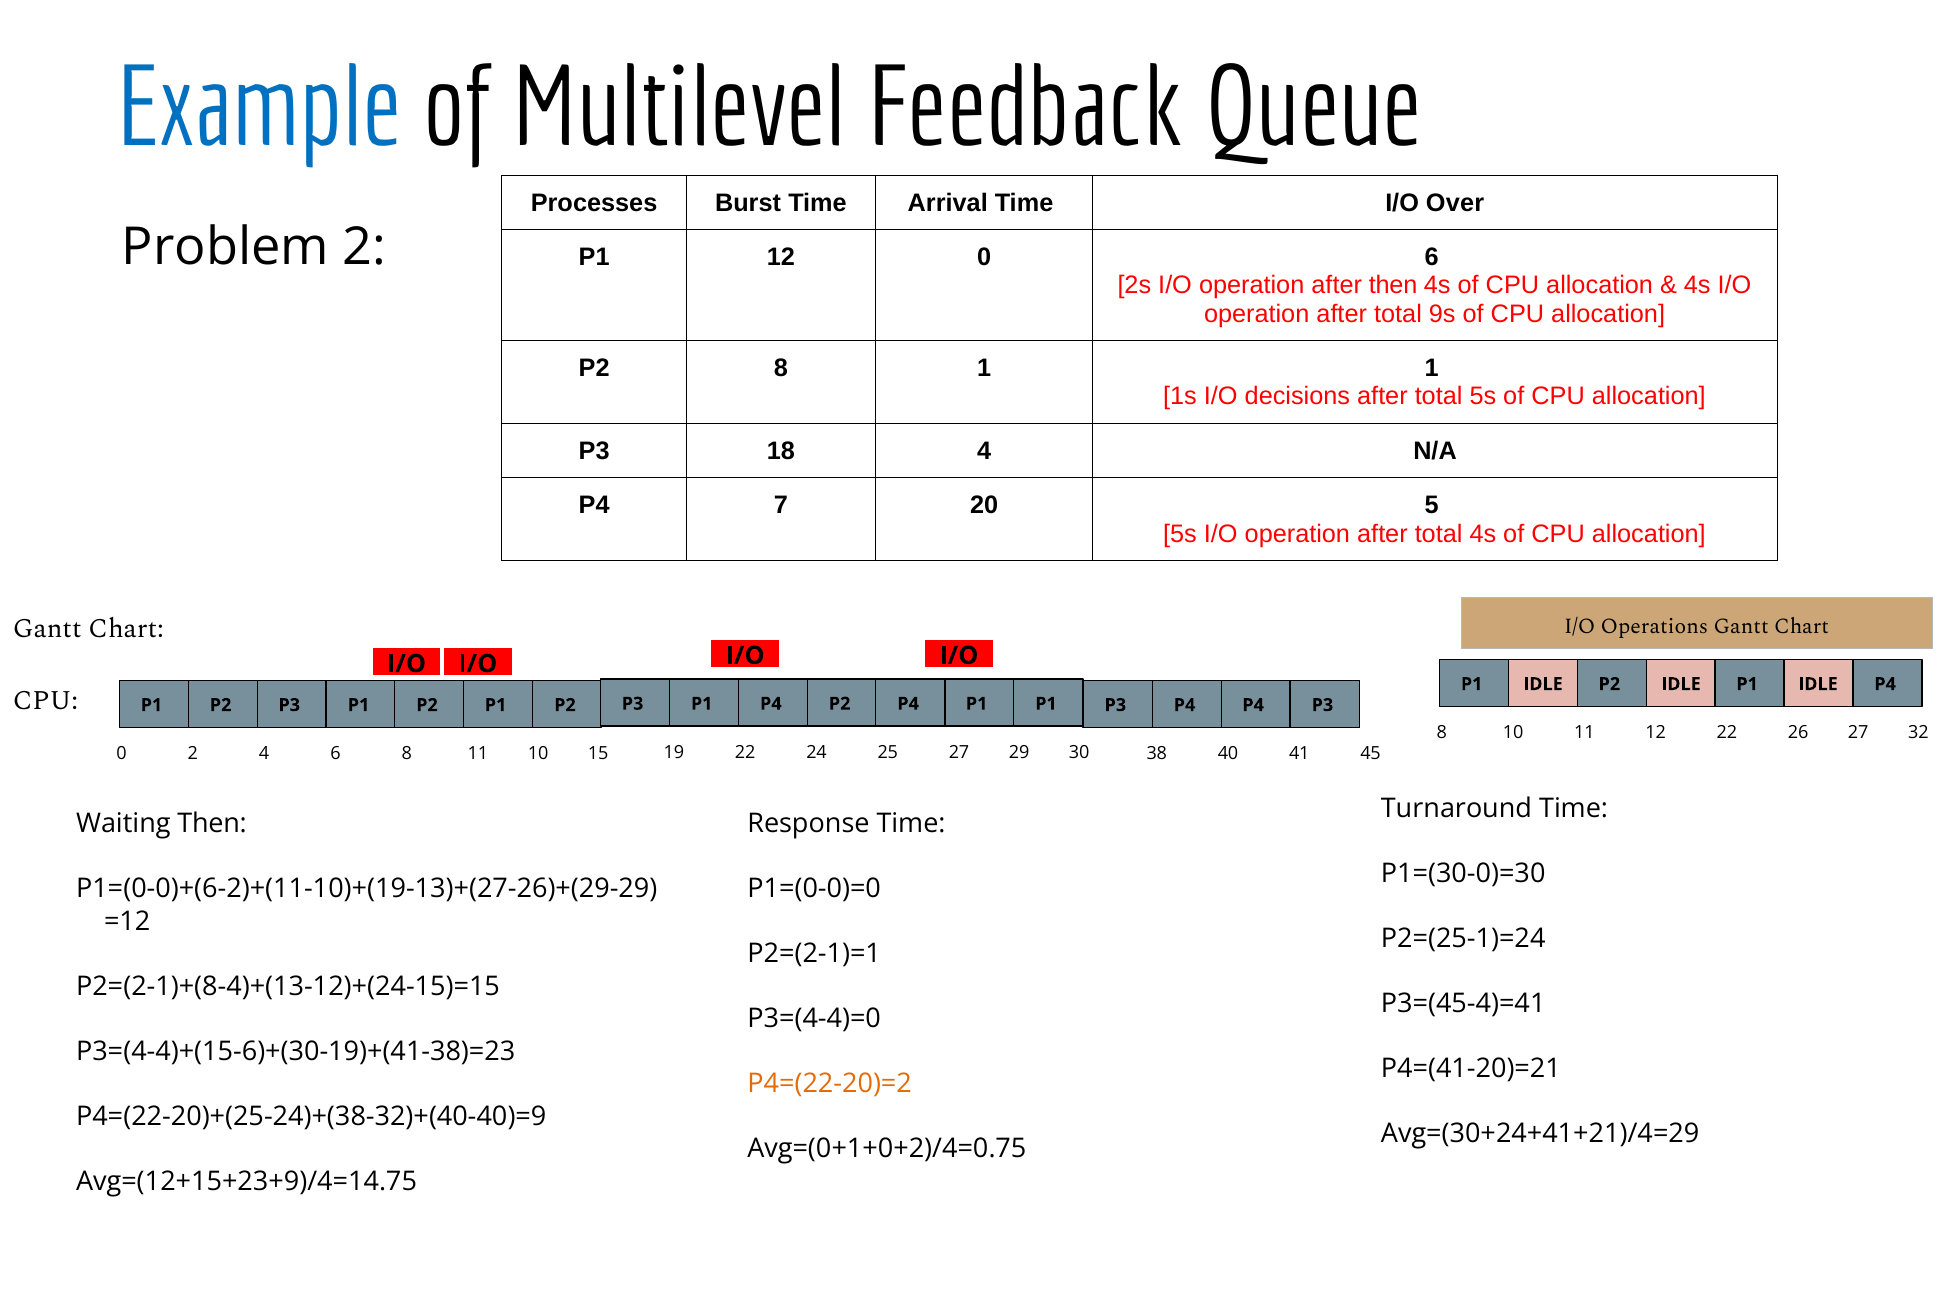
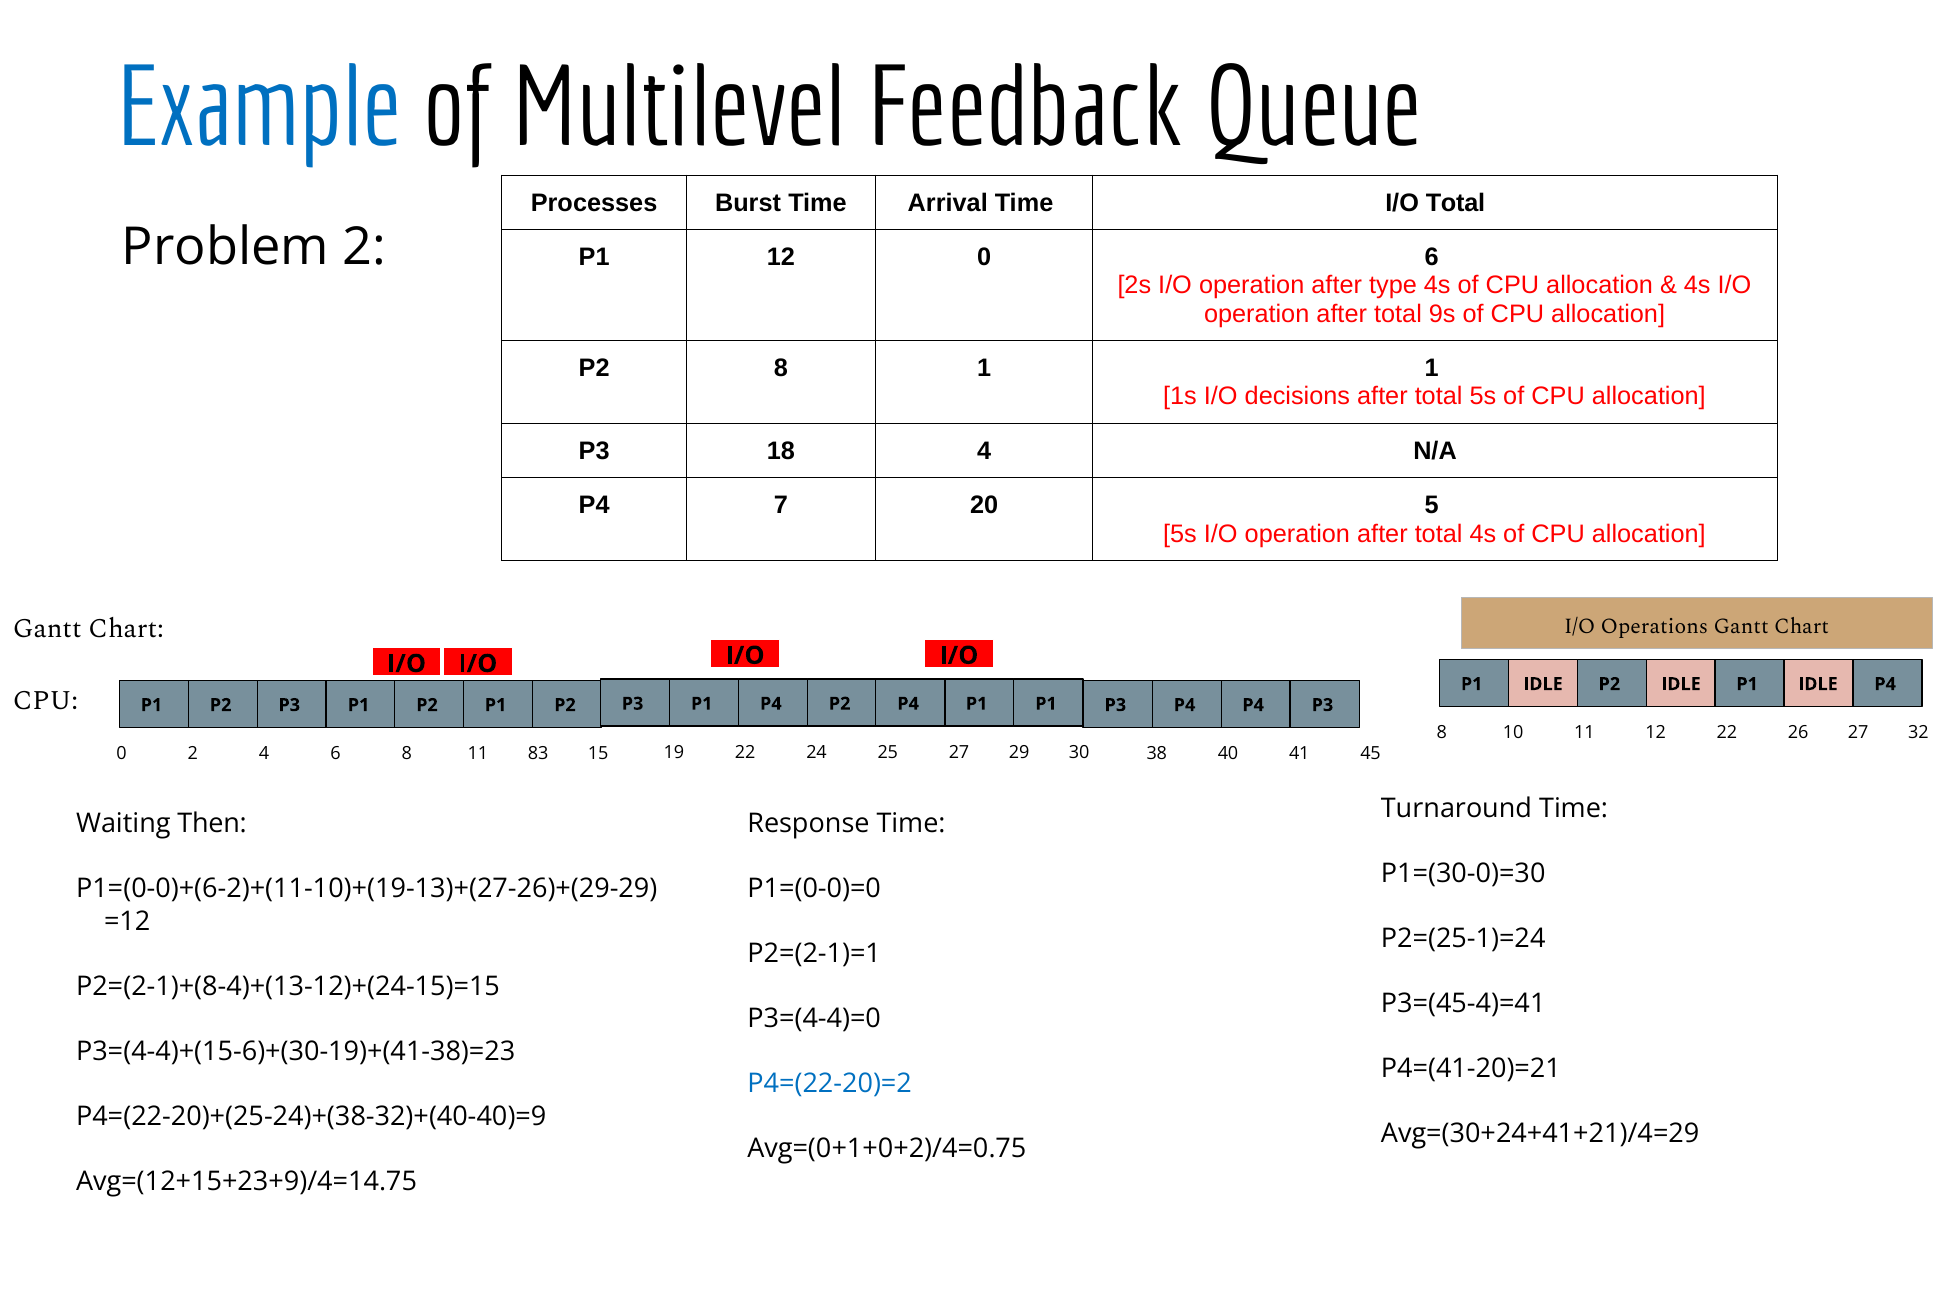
I/O Over: Over -> Total (1455, 203)
after then: then -> type (1393, 285)
11 10: 10 -> 83 (538, 753)
P4=(22-20)=2 colour: orange -> blue (830, 1083)
